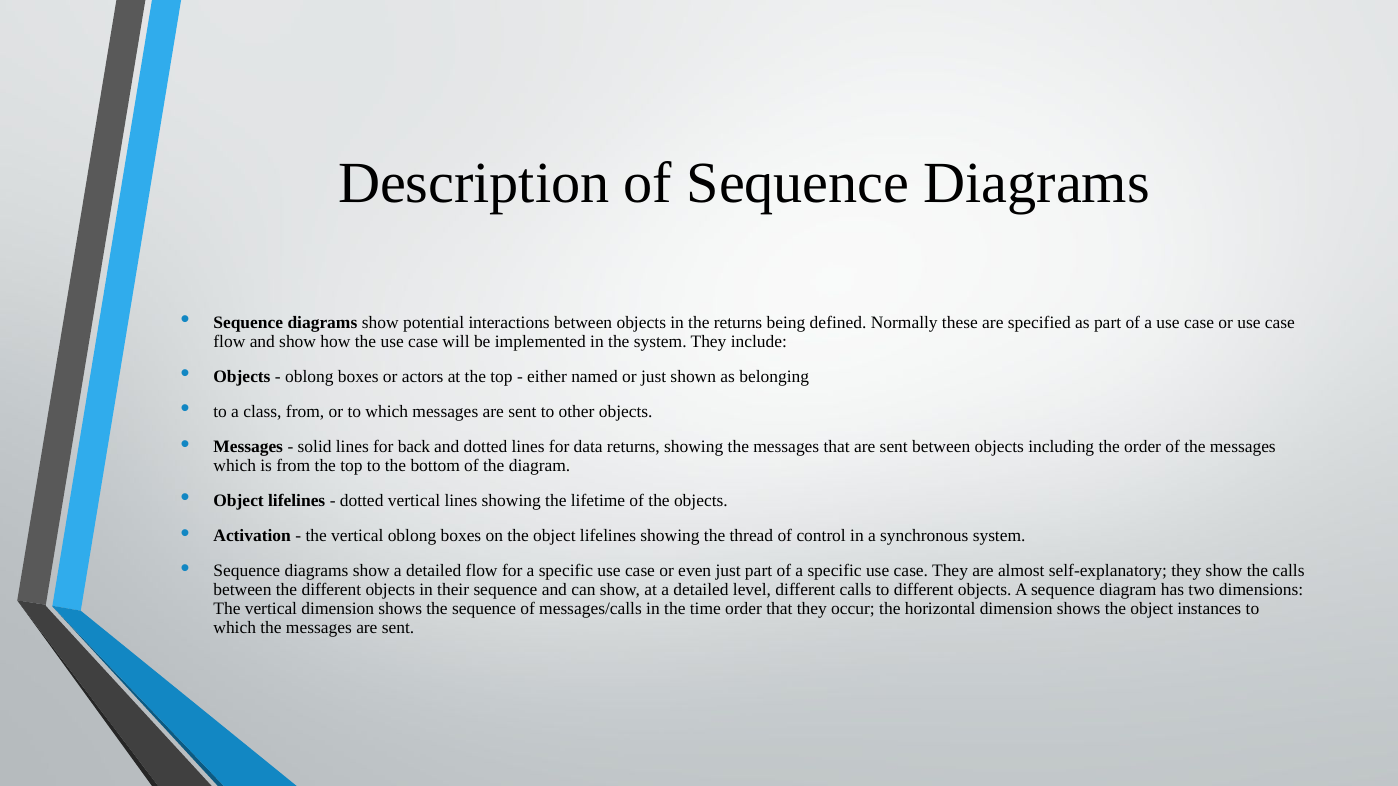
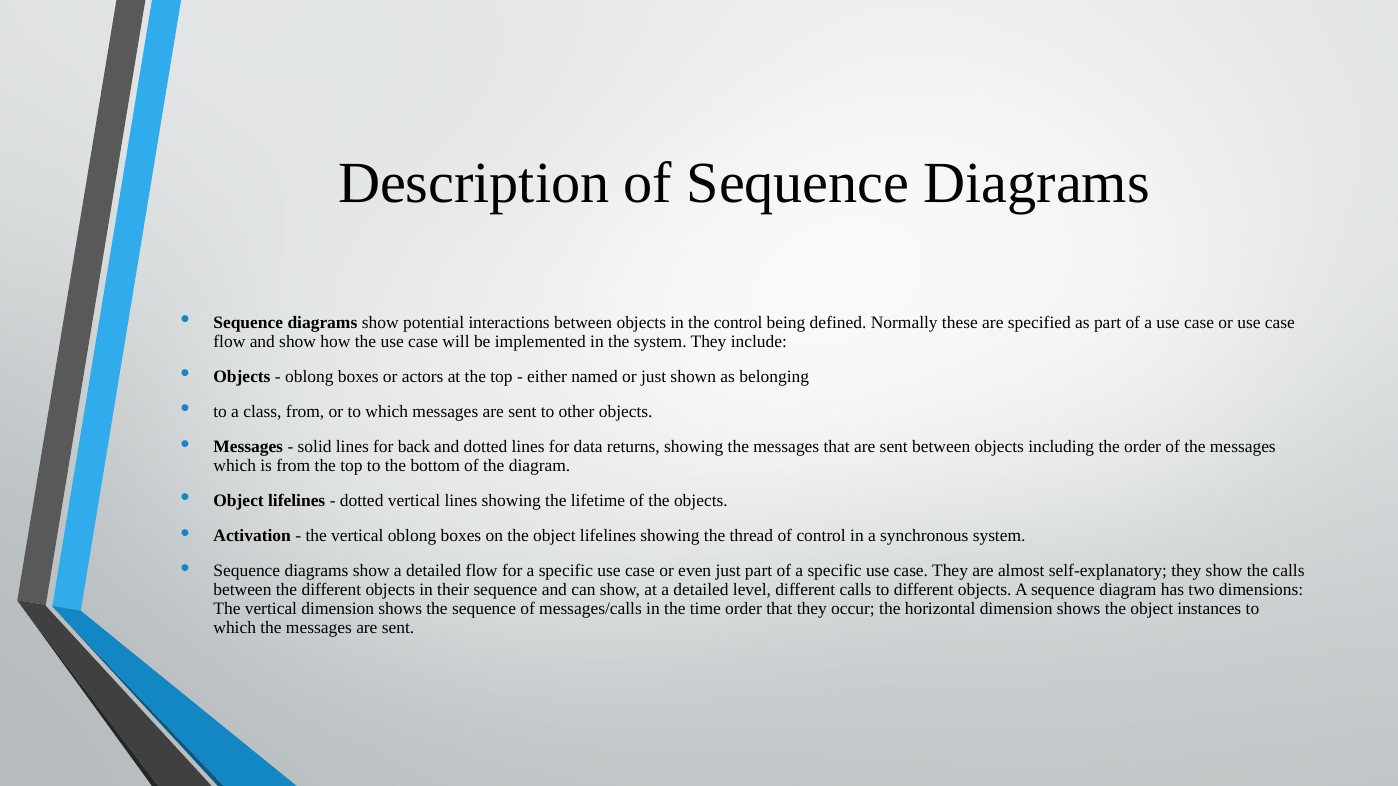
the returns: returns -> control (738, 323)
